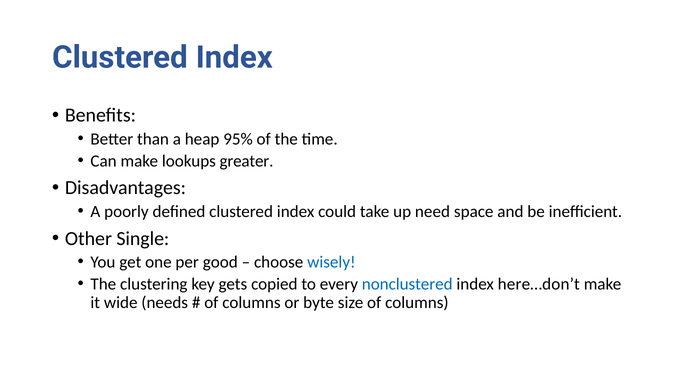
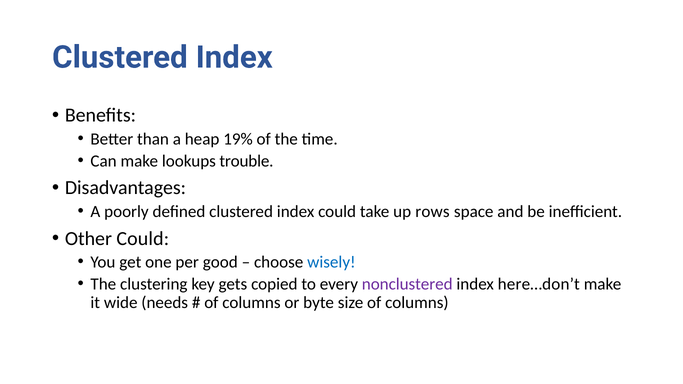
95%: 95% -> 19% (238, 139)
greater: greater -> trouble (246, 161)
need: need -> rows (432, 212)
Other Single: Single -> Could (143, 239)
nonclustered colour: blue -> purple (407, 284)
